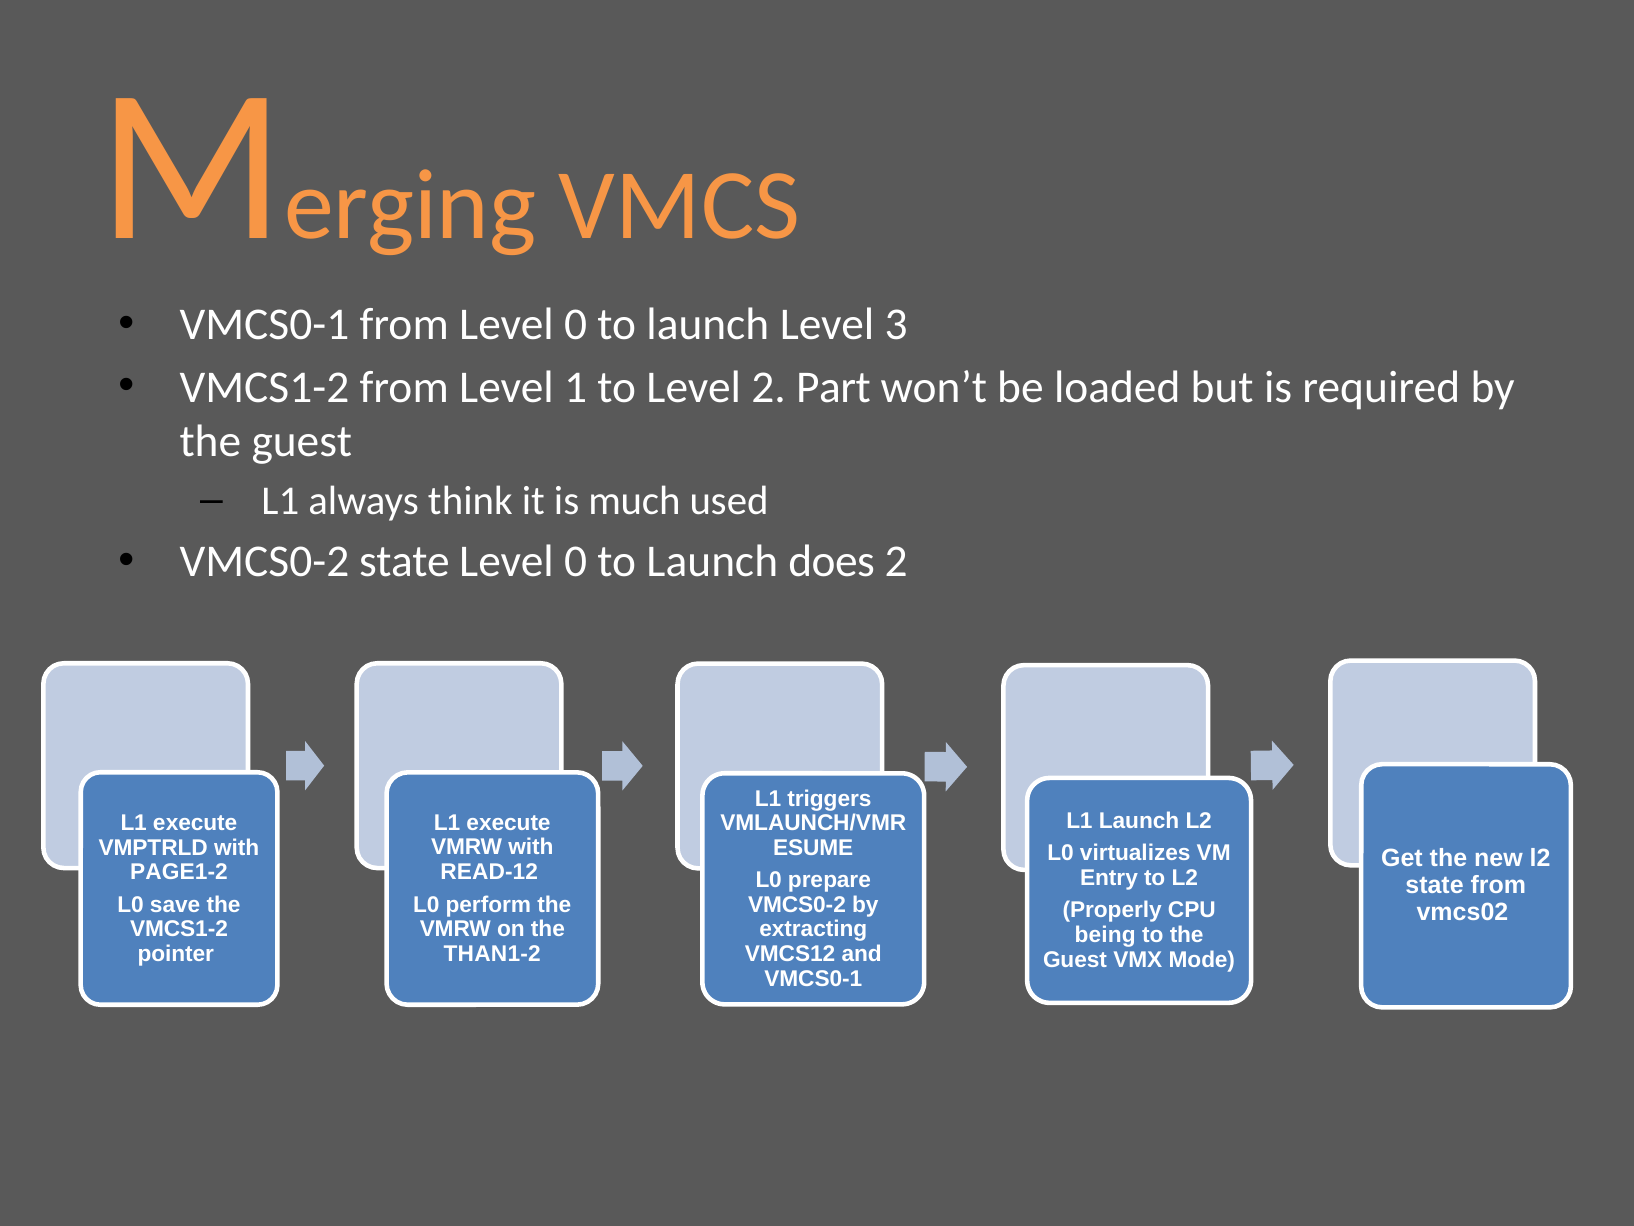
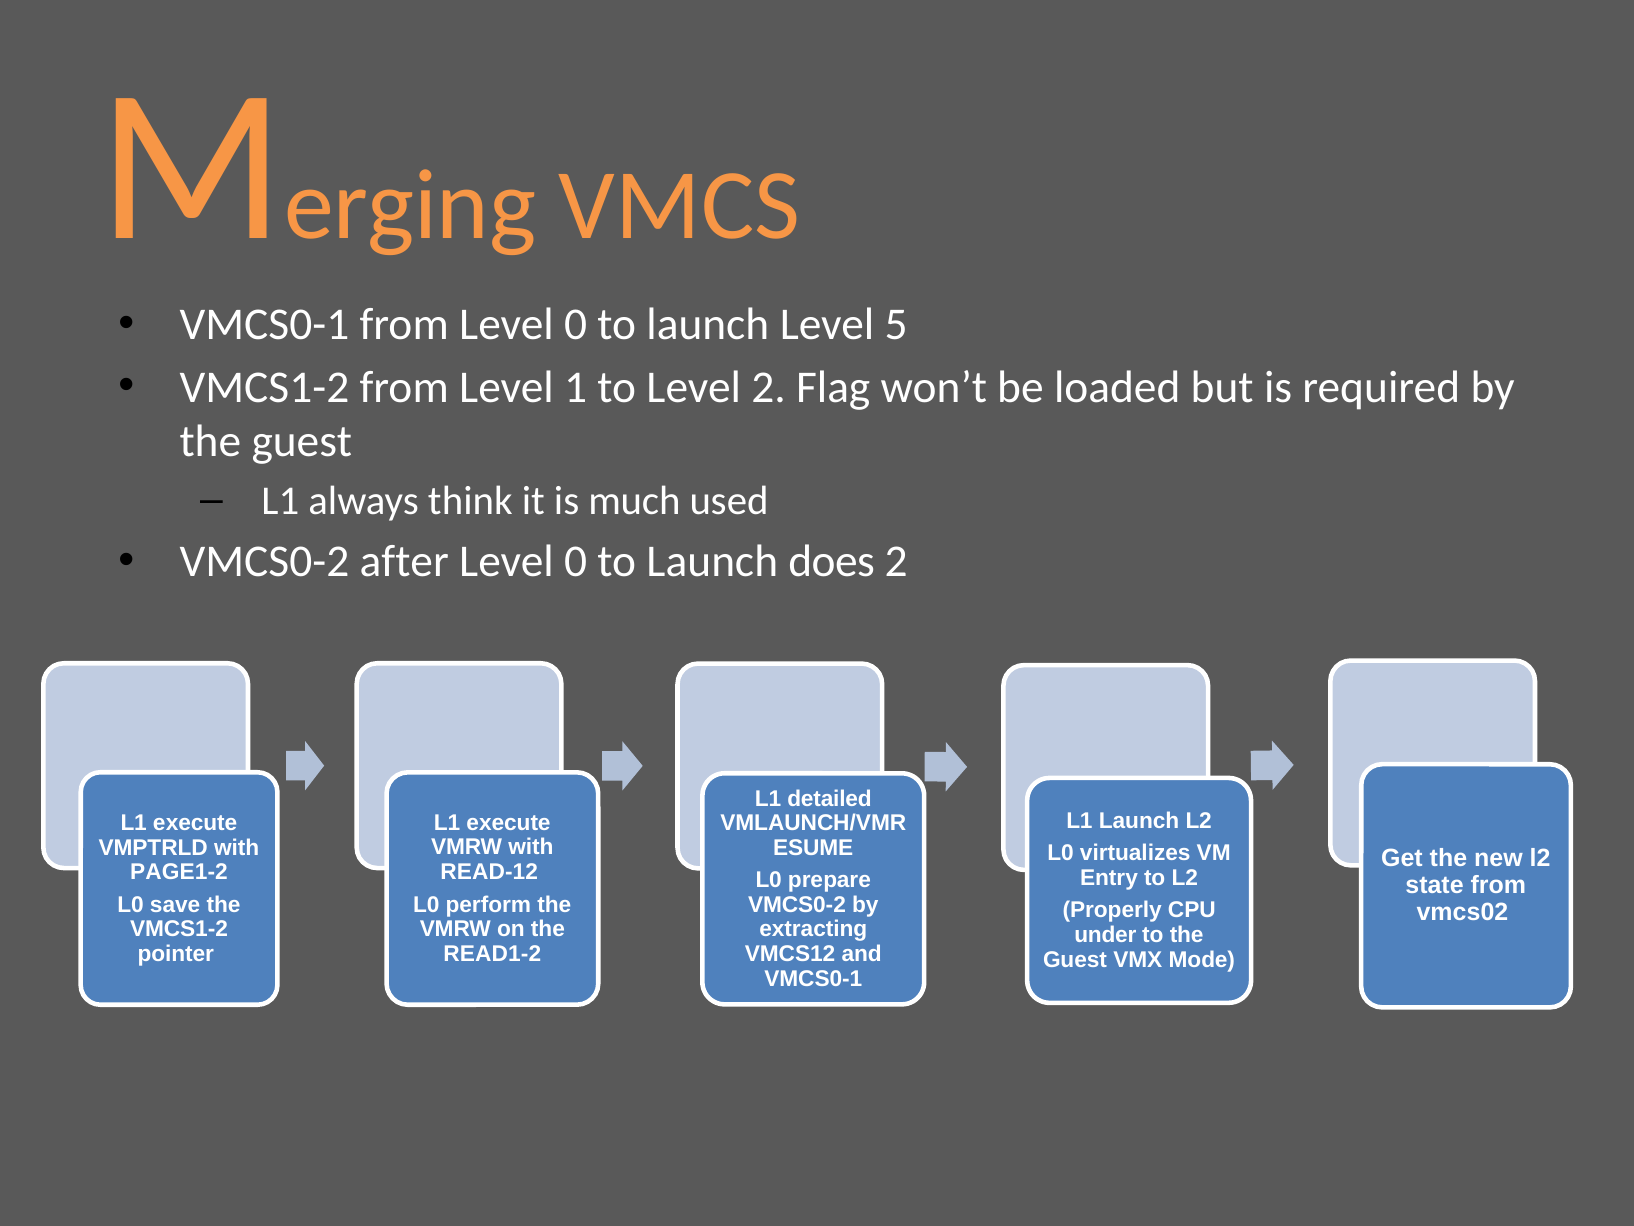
3: 3 -> 5 (896, 325)
Part: Part -> Flag (833, 387)
VMCS0-2 state: state -> after (404, 562)
triggers: triggers -> detailed (829, 798)
being: being -> under (1105, 935)
THAN1-2: THAN1-2 -> READ1-2 (492, 953)
